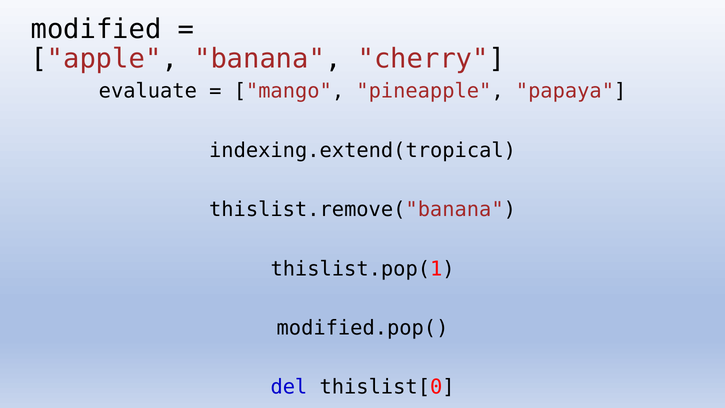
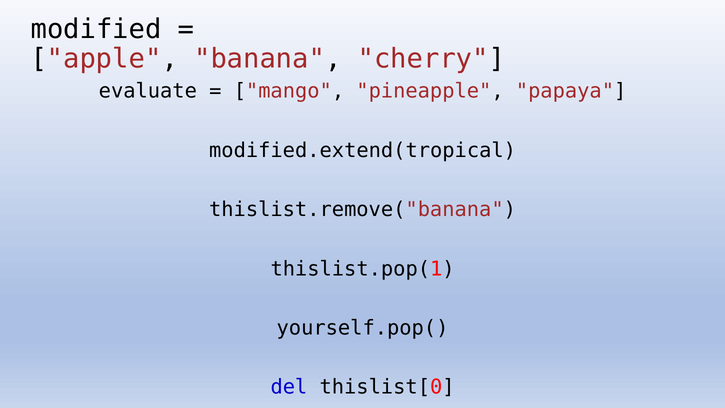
indexing.extend(tropical: indexing.extend(tropical -> modified.extend(tropical (363, 150)
modified.pop(: modified.pop( -> yourself.pop( (363, 328)
